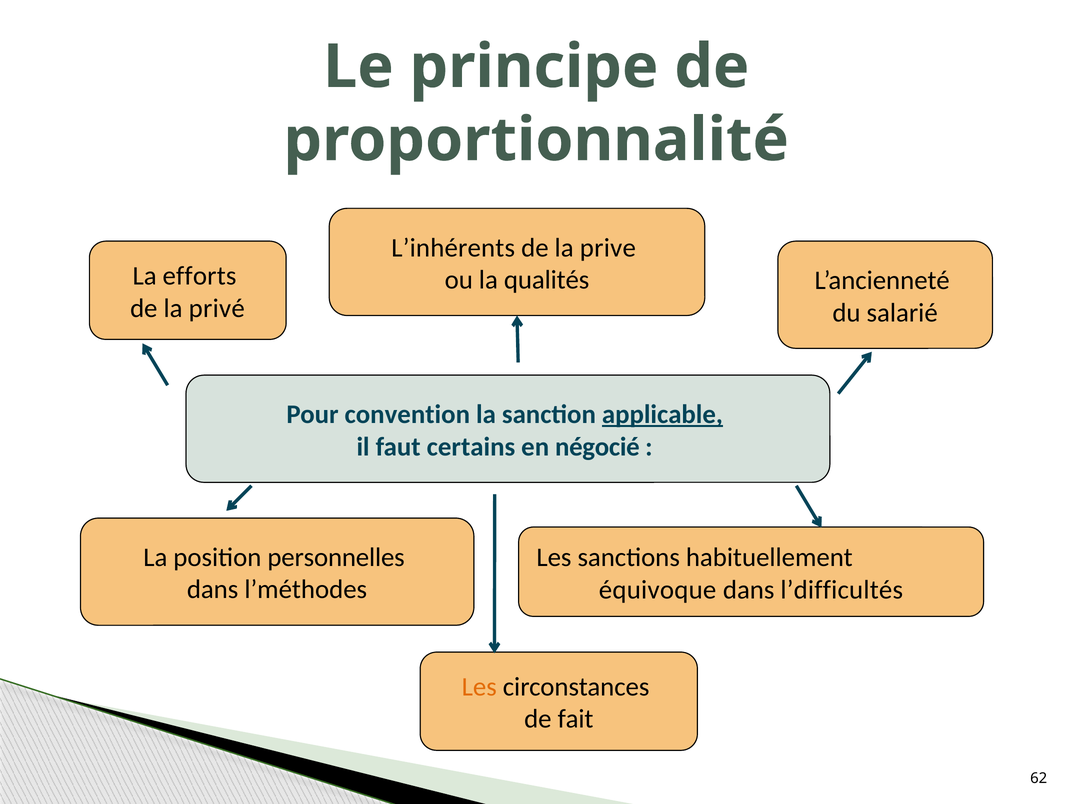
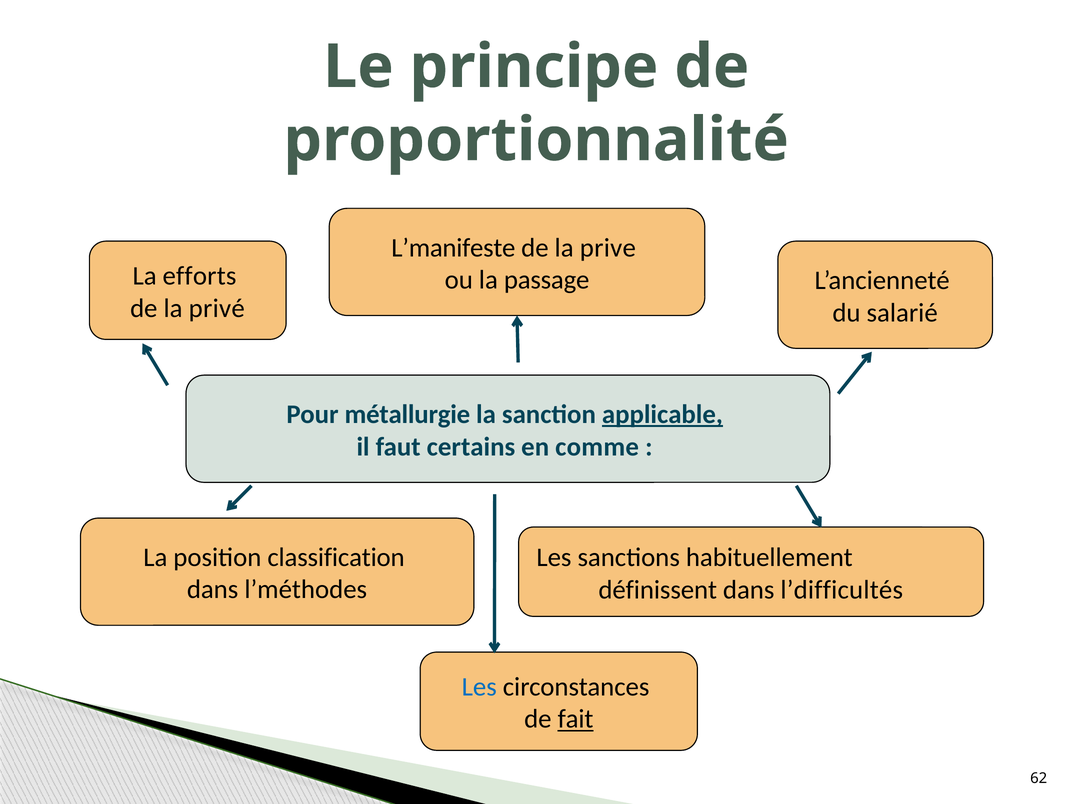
L’inhérents: L’inhérents -> L’manifeste (453, 248)
qualités: qualités -> passage (547, 280)
convention: convention -> métallurgie (407, 415)
négocié: négocié -> comme (597, 447)
personnelles: personnelles -> classification (336, 558)
équivoque: équivoque -> définissent (658, 590)
Les colour: orange -> blue (479, 688)
fait underline: none -> present (576, 720)
